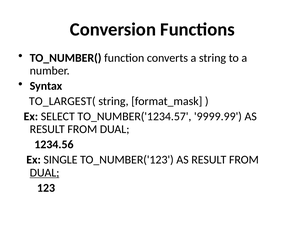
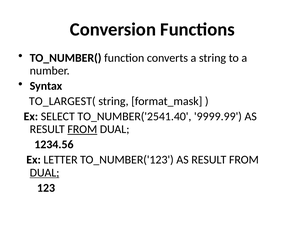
TO_NUMBER('1234.57: TO_NUMBER('1234.57 -> TO_NUMBER('2541.40 (134, 116)
FROM underline: none -> present (82, 129)
SINGLE: SINGLE -> LETTER (61, 160)
